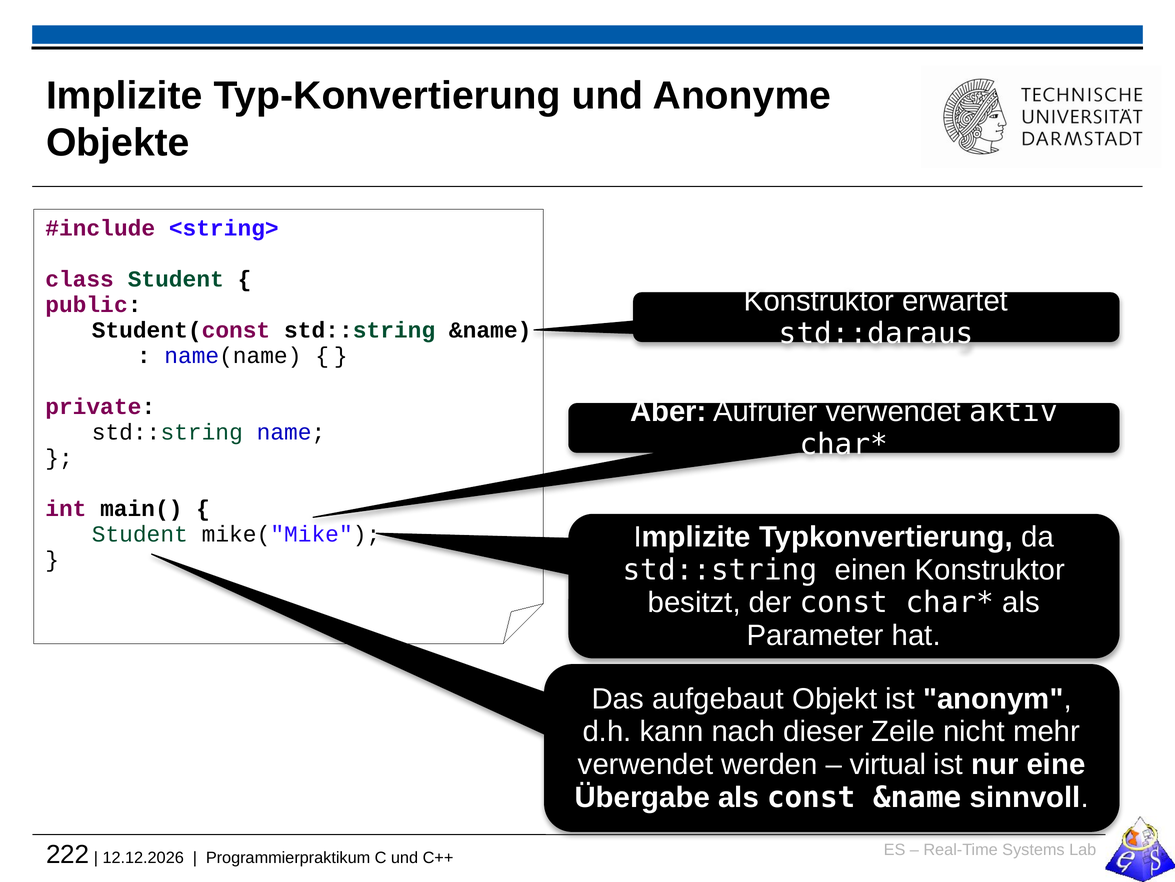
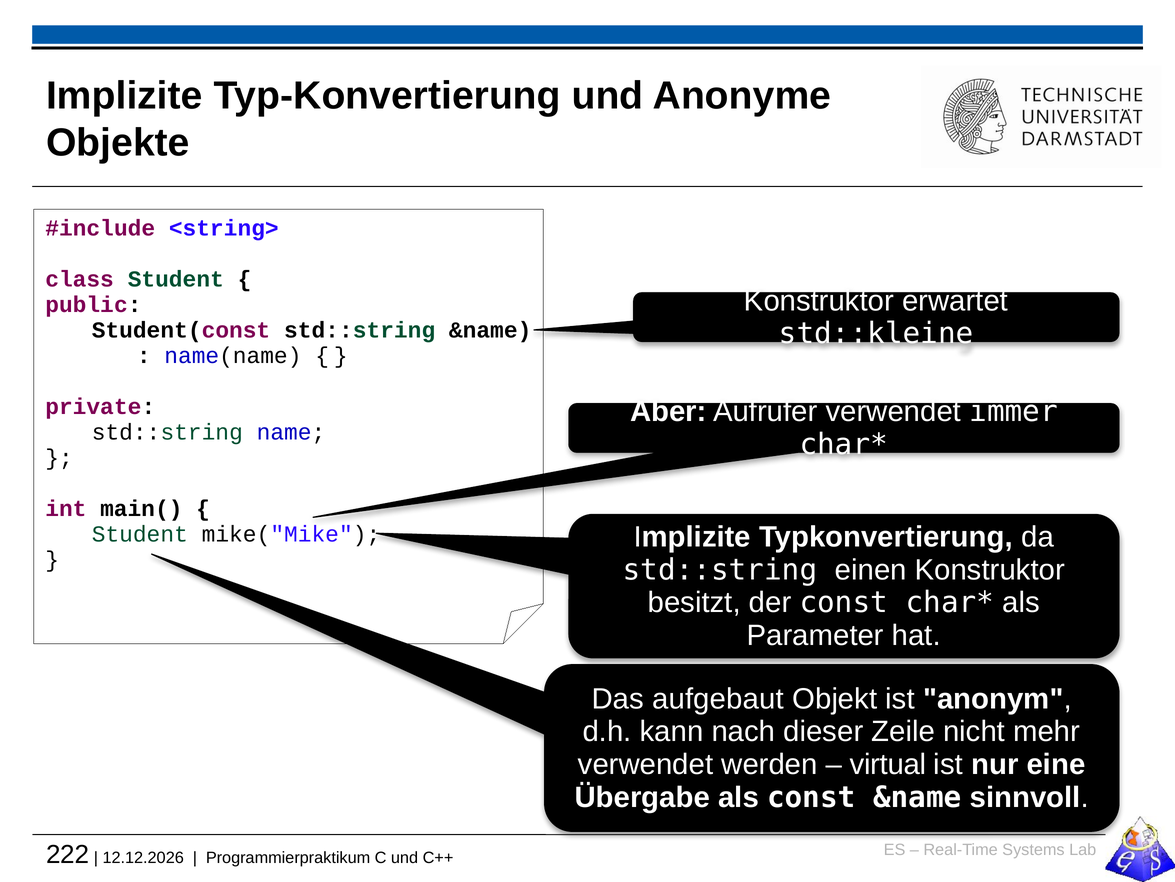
std::daraus: std::daraus -> std::kleine (876, 333)
aktiv: aktiv -> immer (1014, 411)
